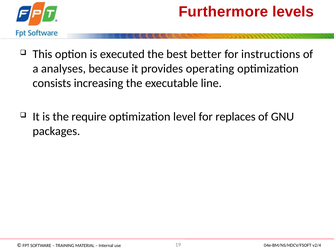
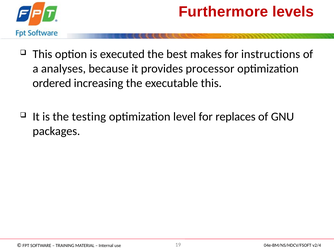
better: better -> makes (206, 54)
operating: operating -> processor (210, 69)
consists: consists -> ordered (52, 83)
executable line: line -> this (211, 83)
require: require -> testing (89, 117)
